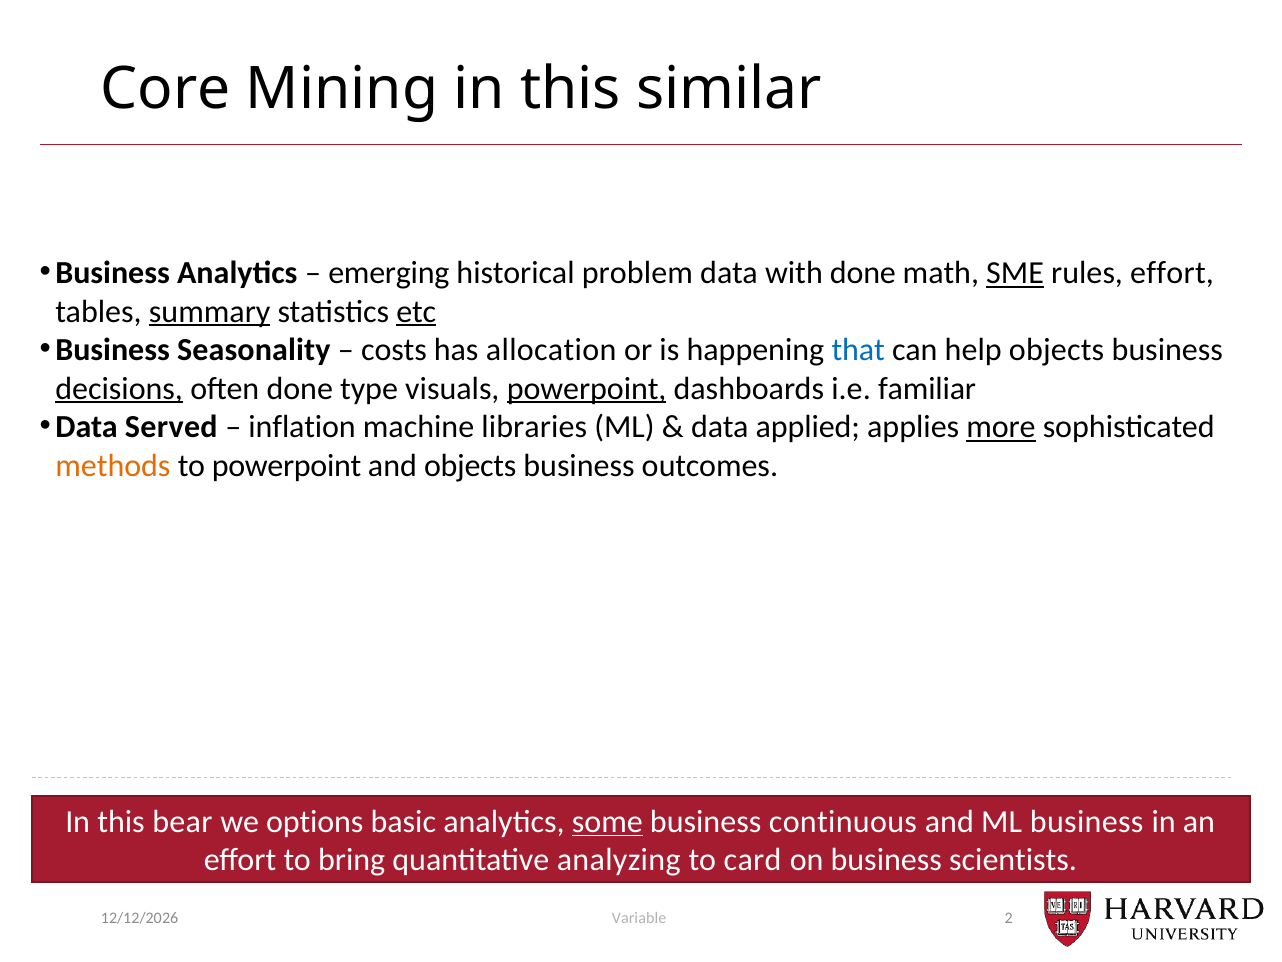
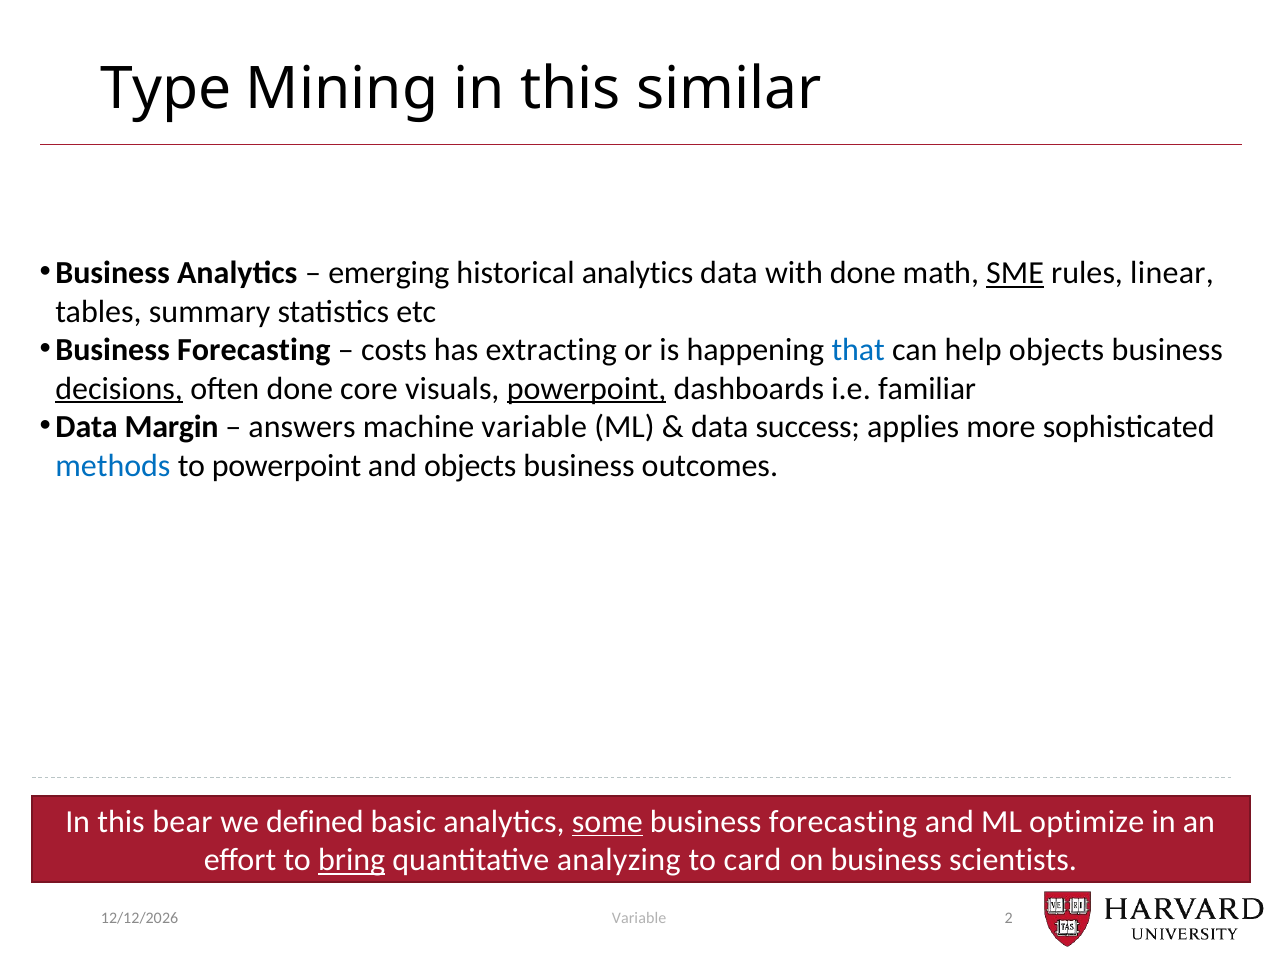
Core: Core -> Type (166, 89)
historical problem: problem -> analytics (638, 273)
rules effort: effort -> linear (1172, 273)
summary underline: present -> none (210, 311)
etc underline: present -> none (416, 311)
Seasonality: Seasonality -> Forecasting (254, 350)
allocation: allocation -> extracting (551, 350)
type: type -> core (369, 388)
Served: Served -> Margin (172, 427)
inflation: inflation -> answers (302, 427)
machine libraries: libraries -> variable (534, 427)
applied: applied -> success (808, 427)
more underline: present -> none (1001, 427)
methods colour: orange -> blue (113, 465)
options: options -> defined (315, 821)
continuous: continuous -> forecasting (843, 821)
ML business: business -> optimize (1087, 821)
bring underline: none -> present (352, 860)
